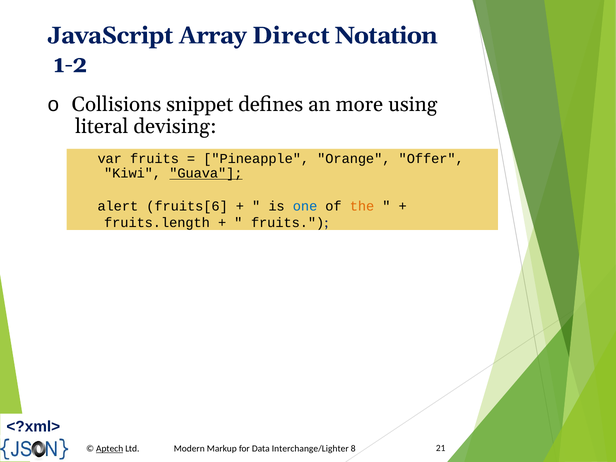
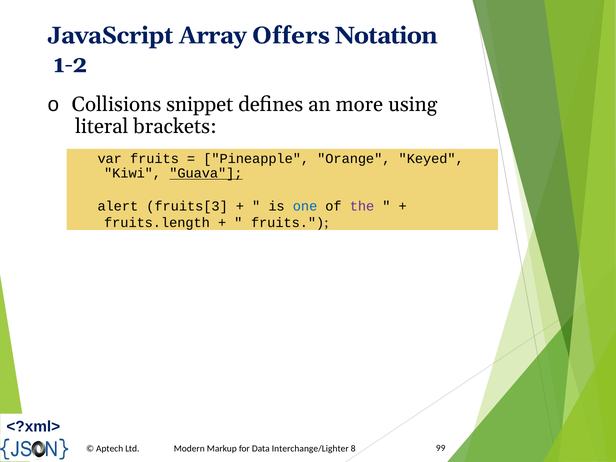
Direct: Direct -> Offers (291, 35)
devising: devising -> brackets (175, 127)
Offer: Offer -> Keyed (431, 159)
fruits[6: fruits[6 -> fruits[3 (187, 206)
the colour: orange -> purple (362, 206)
Aptech underline: present -> none (110, 448)
21: 21 -> 99 (441, 448)
